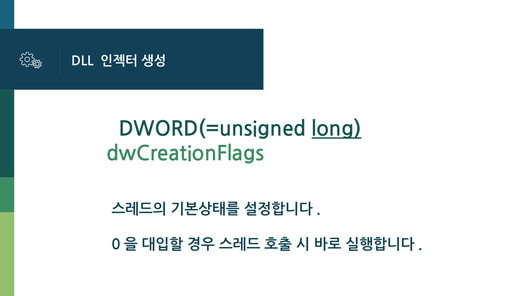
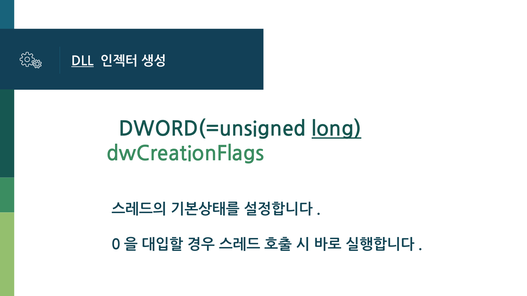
DLL underline: none -> present (82, 61)
